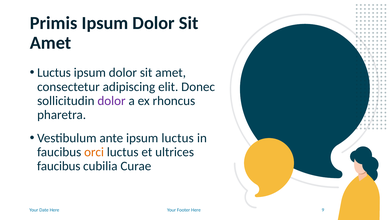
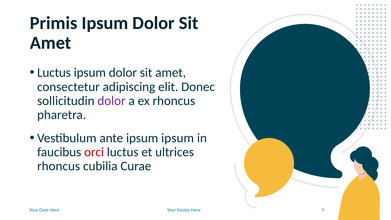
ipsum luctus: luctus -> ipsum (178, 138)
orci colour: orange -> red (94, 152)
faucibus: faucibus -> rhoncus (59, 166)
